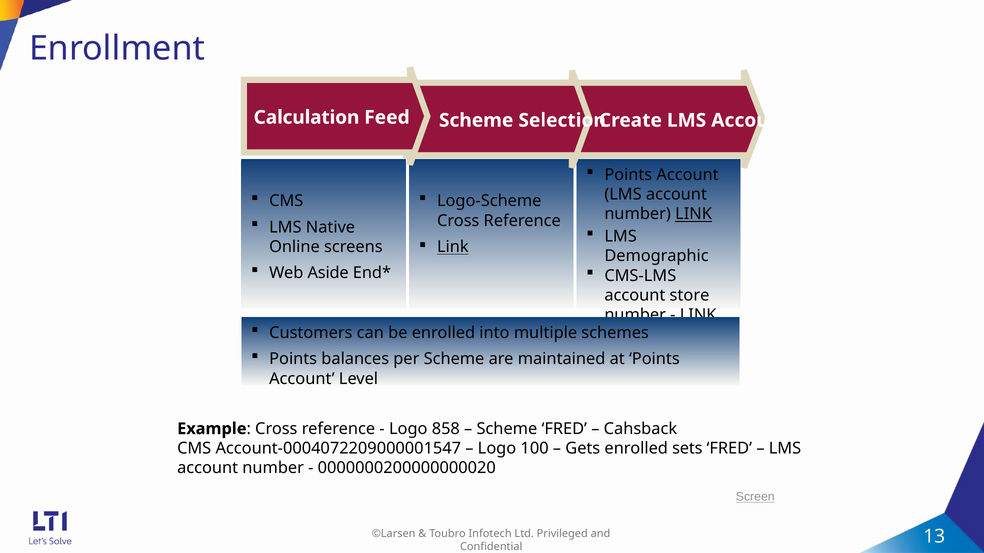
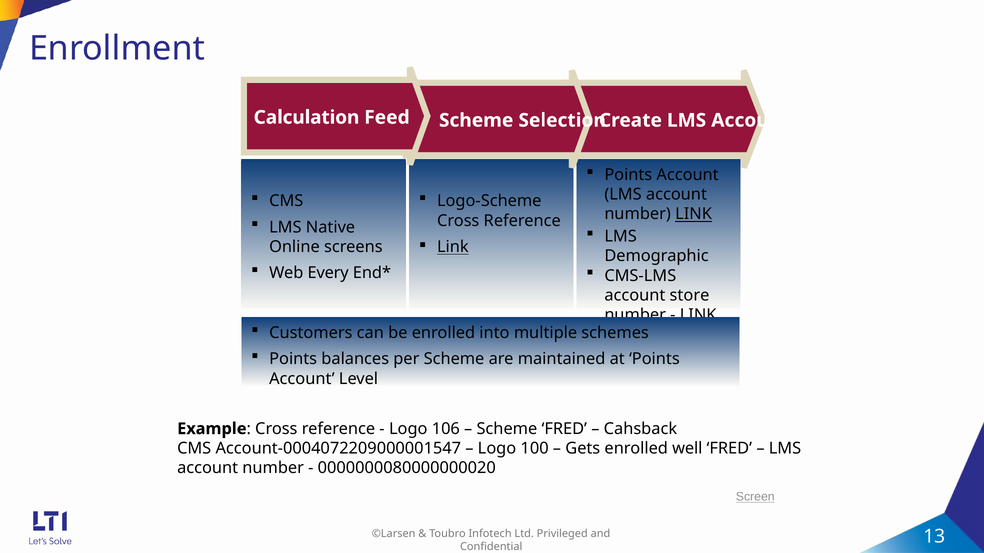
Aside: Aside -> Every (328, 273)
858: 858 -> 106 (446, 429)
sets: sets -> well (687, 449)
0000000200000000020: 0000000200000000020 -> 0000000080000000020 (407, 469)
